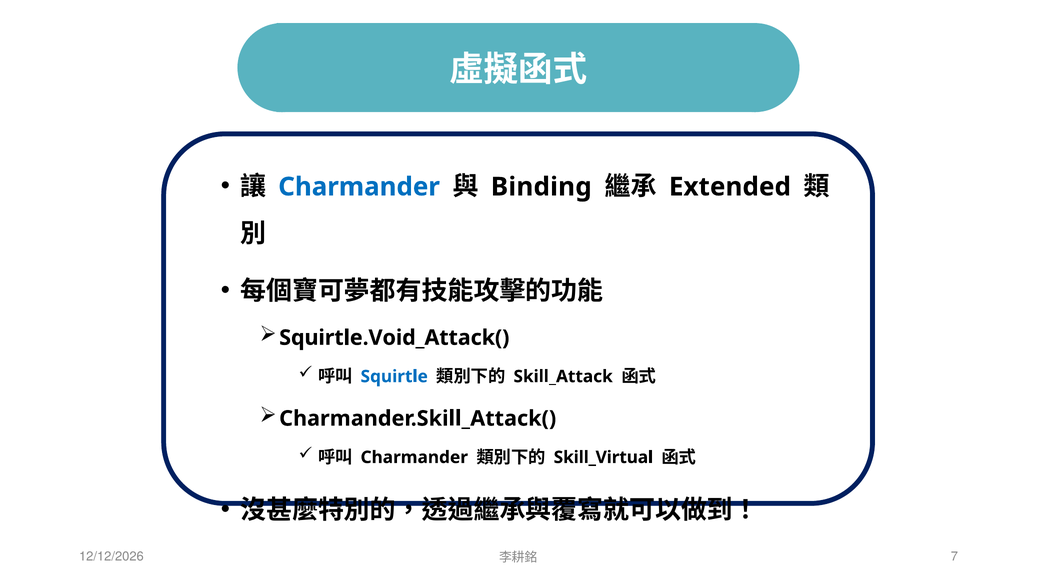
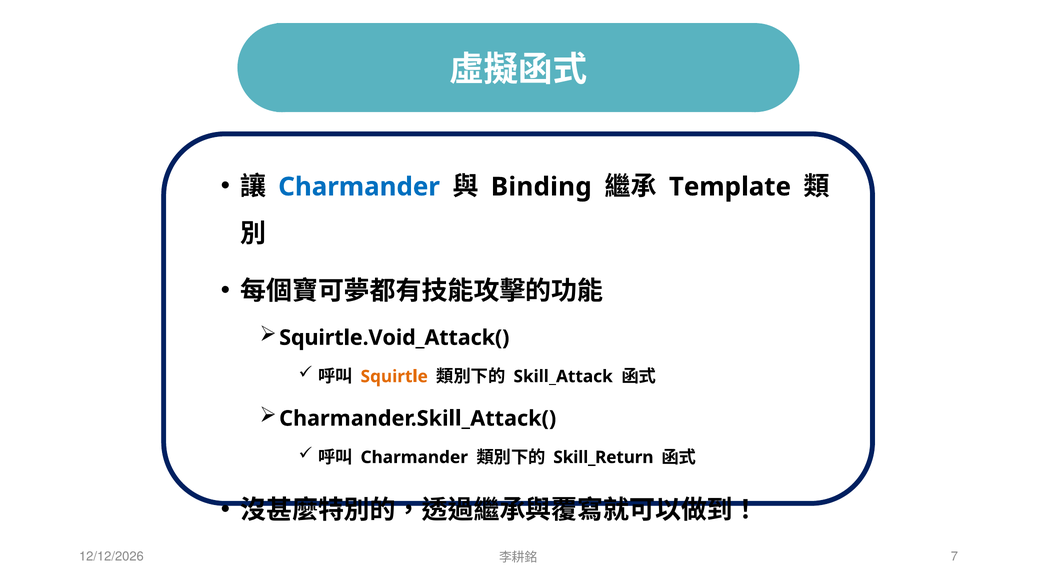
Extended: Extended -> Template (730, 187)
Squirtle colour: blue -> orange (394, 376)
Skill_Virtual: Skill_Virtual -> Skill_Return (603, 457)
